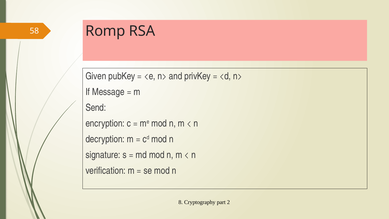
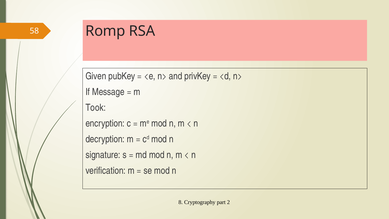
Send: Send -> Took (96, 108)
